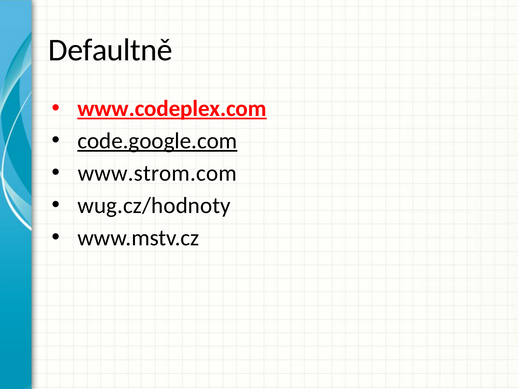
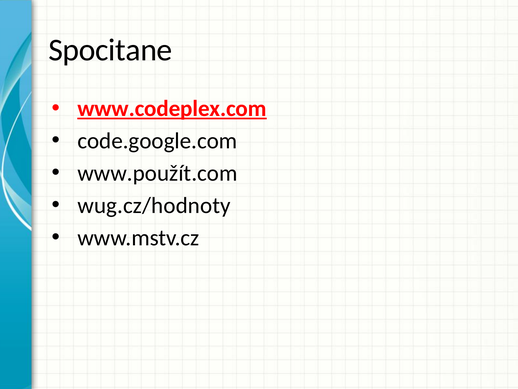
Defaultně: Defaultně -> Spocitane (110, 50)
code.google.com underline: present -> none (157, 141)
www.strom.com: www.strom.com -> www.použít.com (158, 173)
